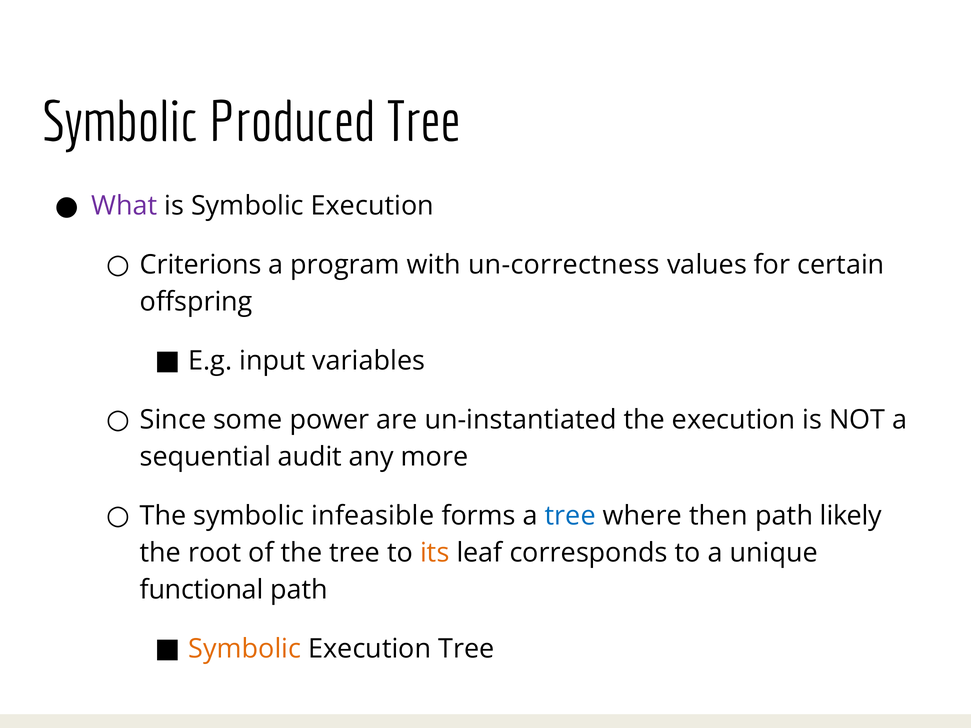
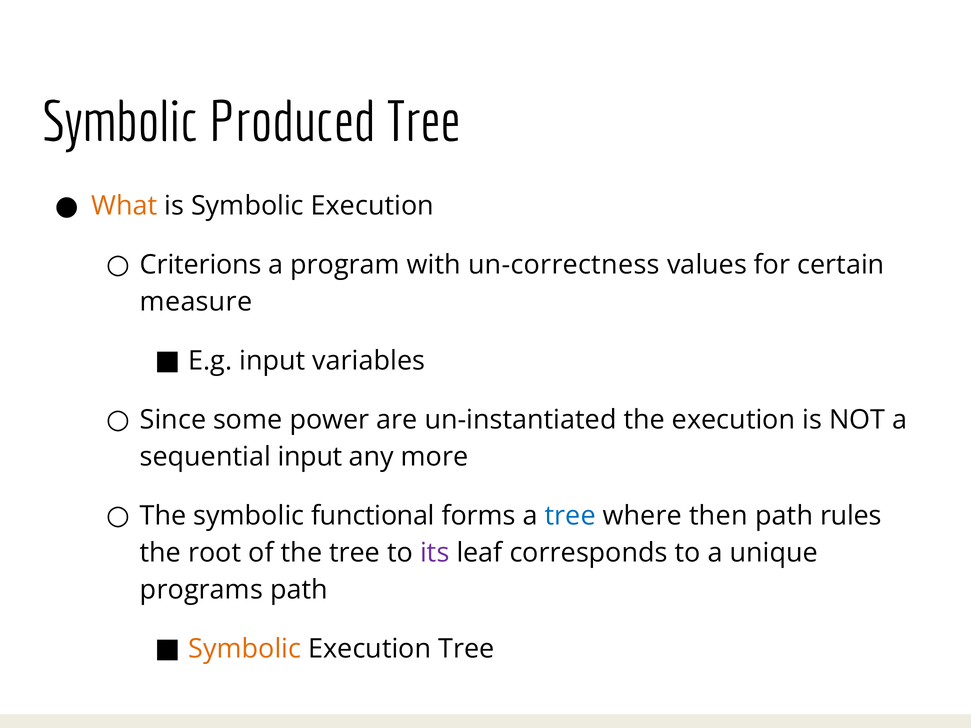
What colour: purple -> orange (124, 206)
offspring: offspring -> measure (196, 302)
sequential audit: audit -> input (310, 457)
infeasible: infeasible -> functional (373, 516)
likely: likely -> rules (851, 516)
its colour: orange -> purple (435, 553)
functional: functional -> programs (201, 590)
